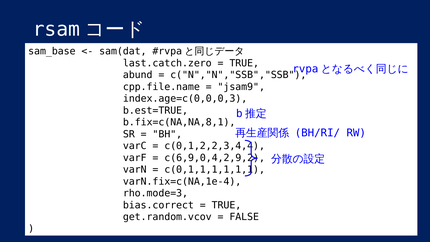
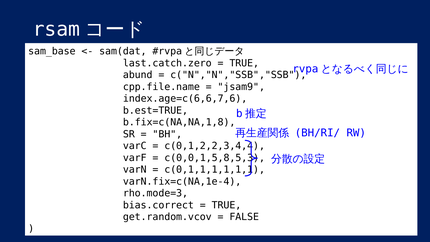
index.age=c(0,0,0,3: index.age=c(0,0,0,3 -> index.age=c(6,6,7,6 (185, 99)
b.fix=c(NA,NA,8,1: b.fix=c(NA,NA,8,1 -> b.fix=c(NA,NA,1,8 (179, 122)
c(6,9,0,4,2,9,2: c(6,9,0,4,2,9,2 -> c(0,0,1,5,8,5,3 (215, 158)
